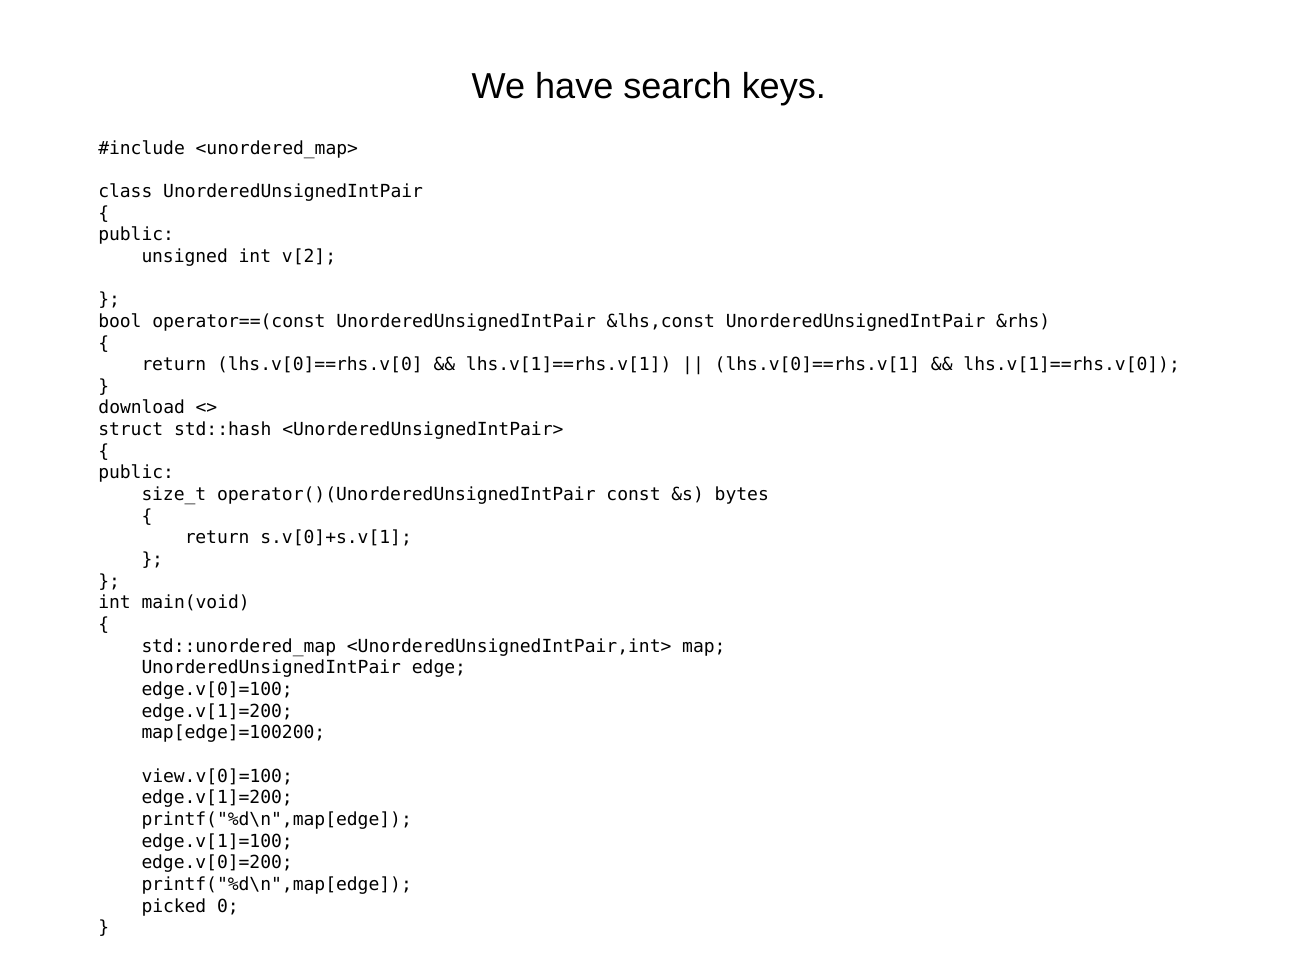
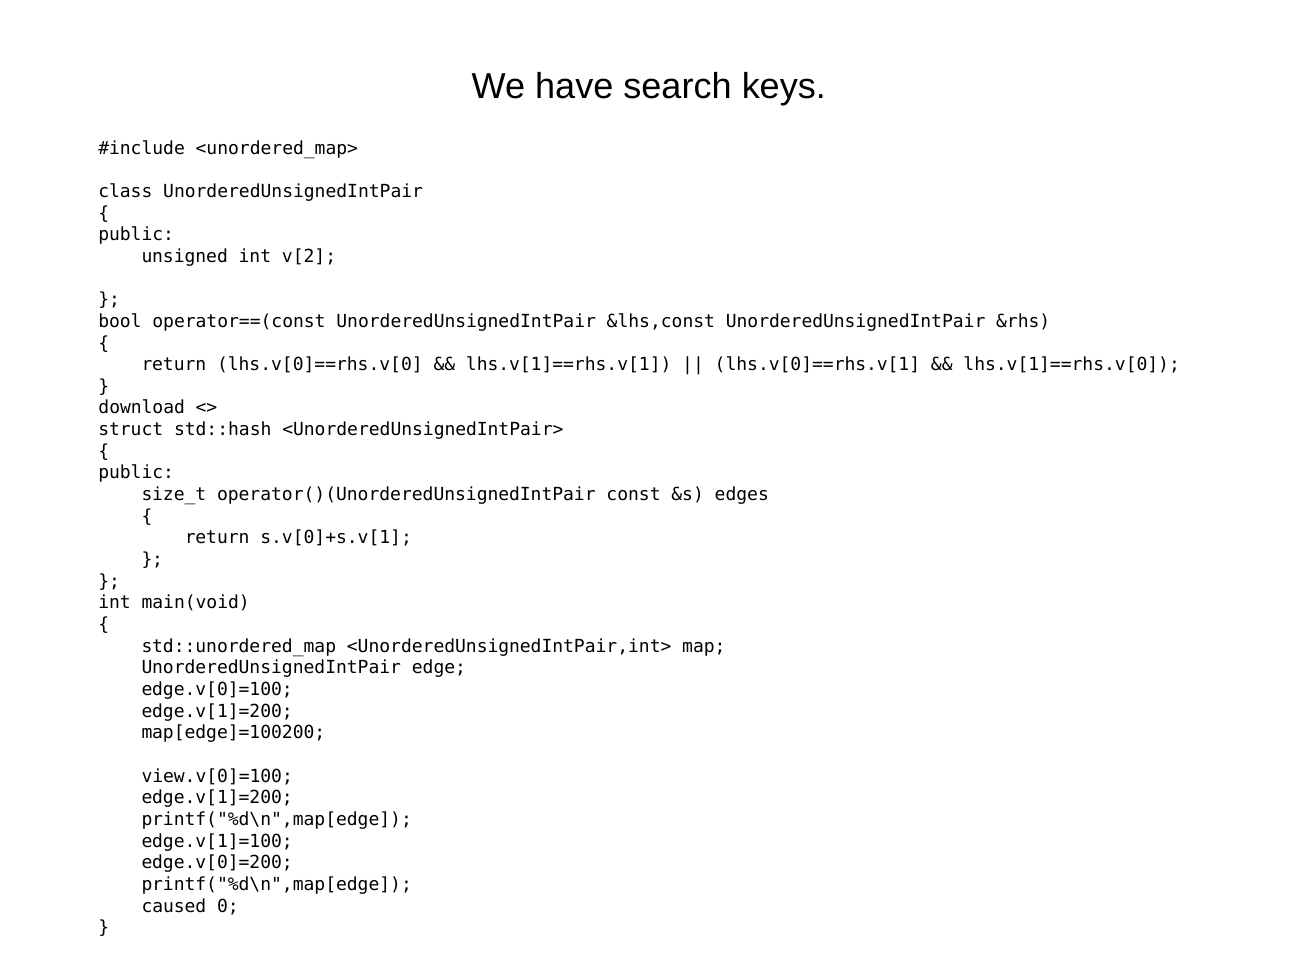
bytes: bytes -> edges (742, 495)
picked: picked -> caused (174, 907)
